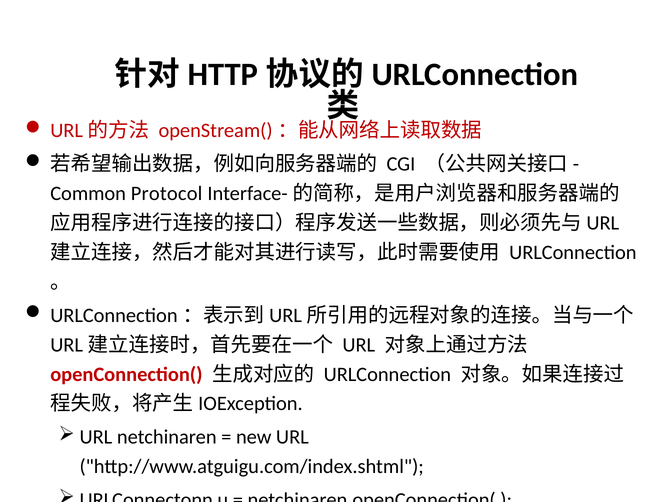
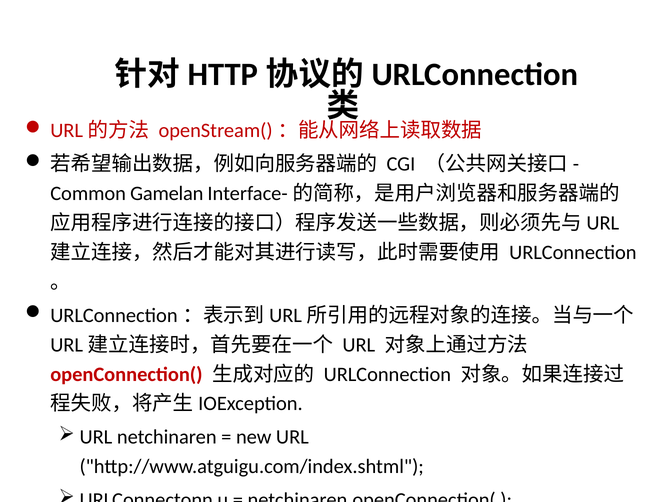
Protocol: Protocol -> Gamelan (167, 194)
